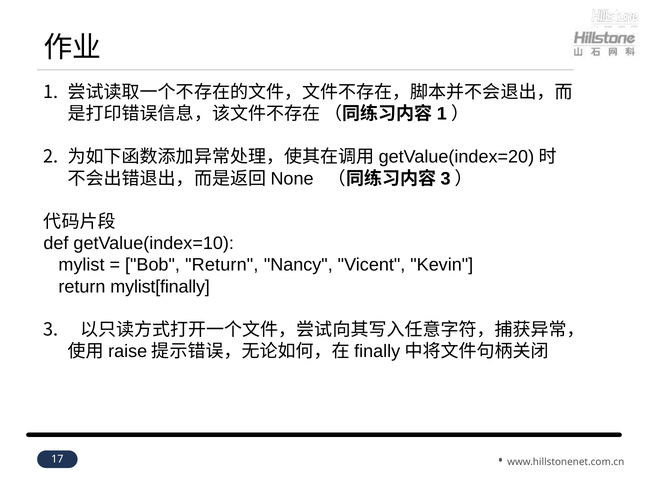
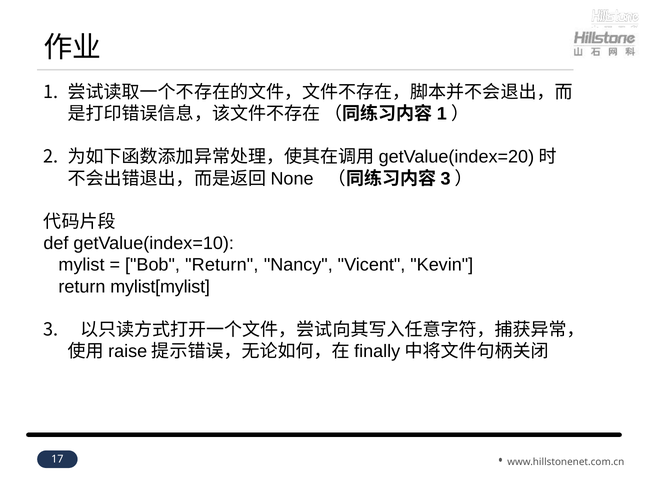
mylist[finally: mylist[finally -> mylist[mylist (160, 287)
